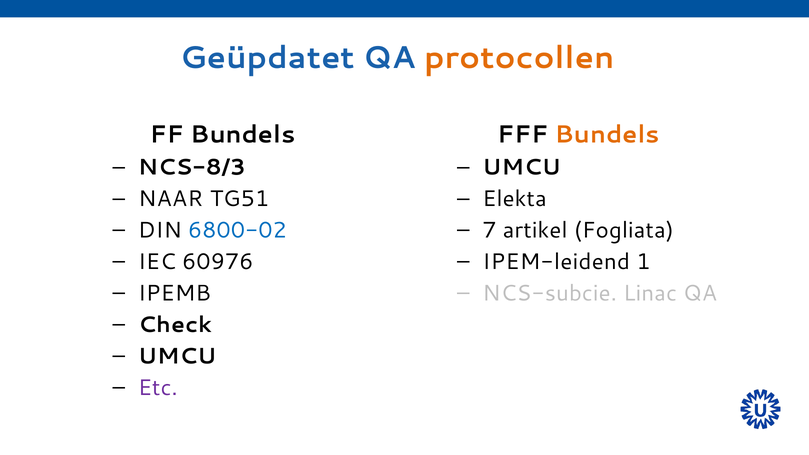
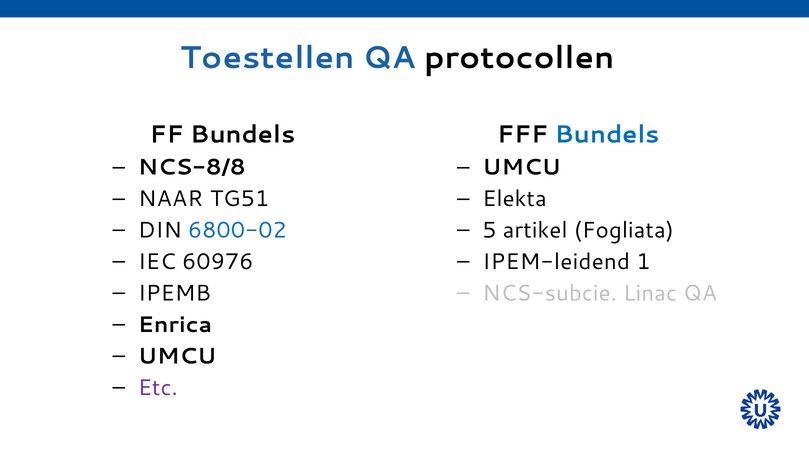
Geüpdatet: Geüpdatet -> Toestellen (267, 58)
protocollen colour: orange -> black (519, 58)
Bundels colour: orange -> blue (607, 135)
NCS-8/3: NCS-8/3 -> NCS-8/8 (192, 167)
7: 7 -> 5 (490, 230)
Check: Check -> Enrica (175, 325)
